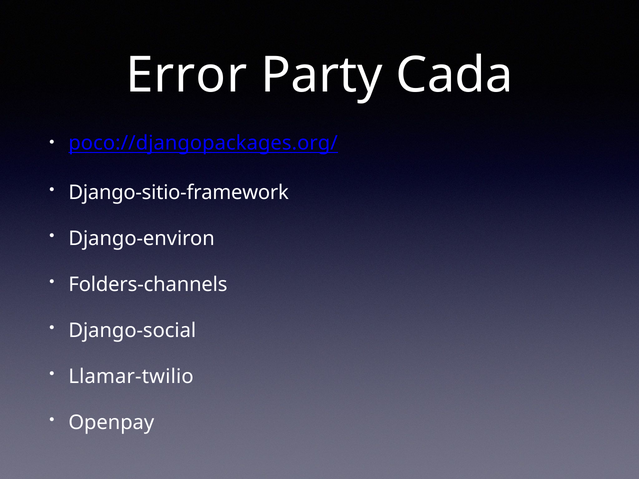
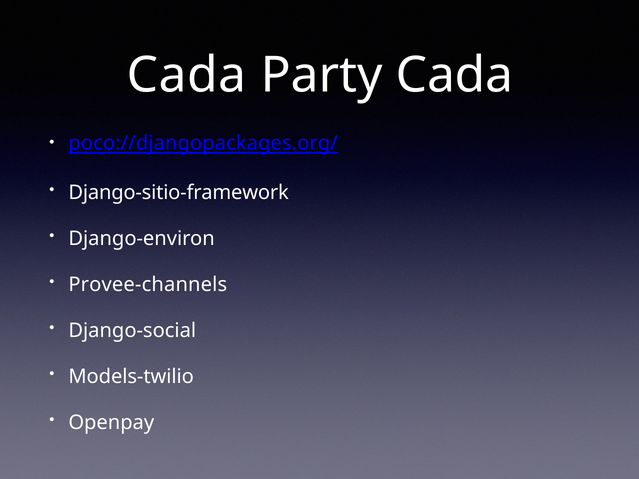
Error: Error -> Cada (186, 76)
Folders-channels: Folders-channels -> Provee-channels (148, 285)
Llamar-twilio: Llamar-twilio -> Models-twilio (131, 377)
